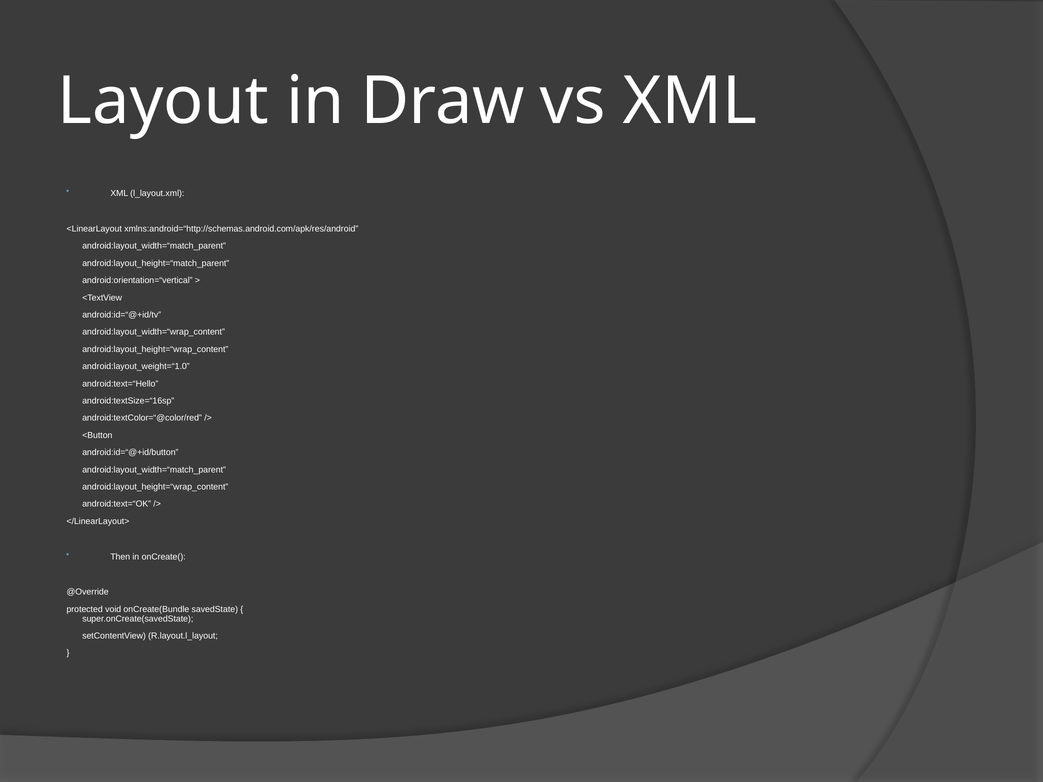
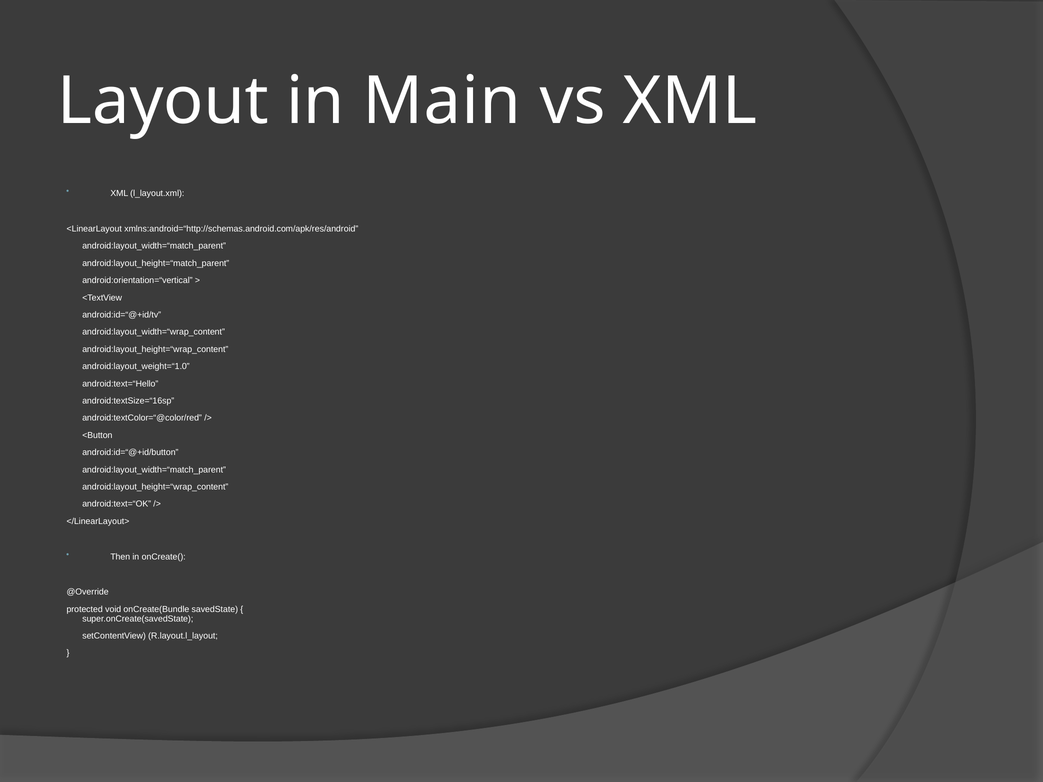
Draw: Draw -> Main (442, 101)
